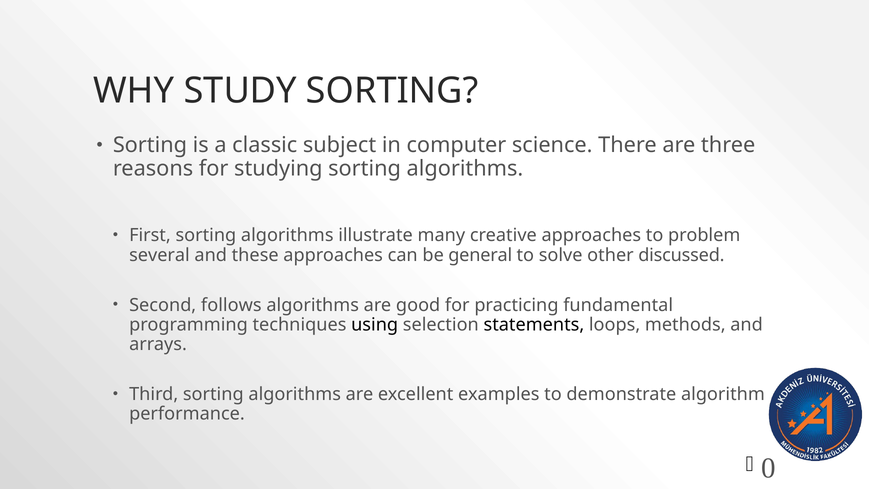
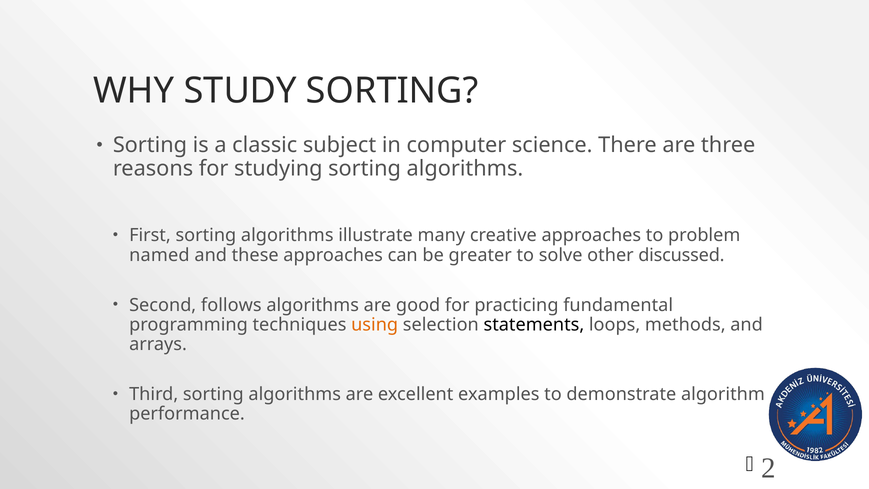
several: several -> named (159, 255)
general: general -> greater (480, 255)
using colour: black -> orange (375, 325)
0: 0 -> 2 (768, 468)
